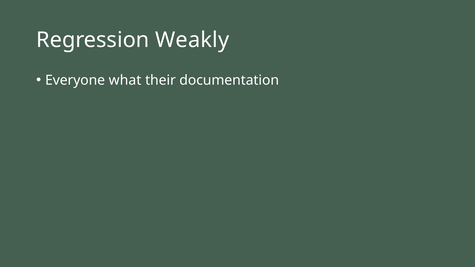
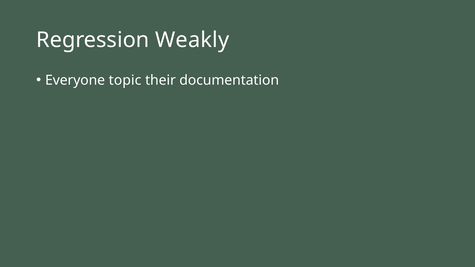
what: what -> topic (125, 80)
